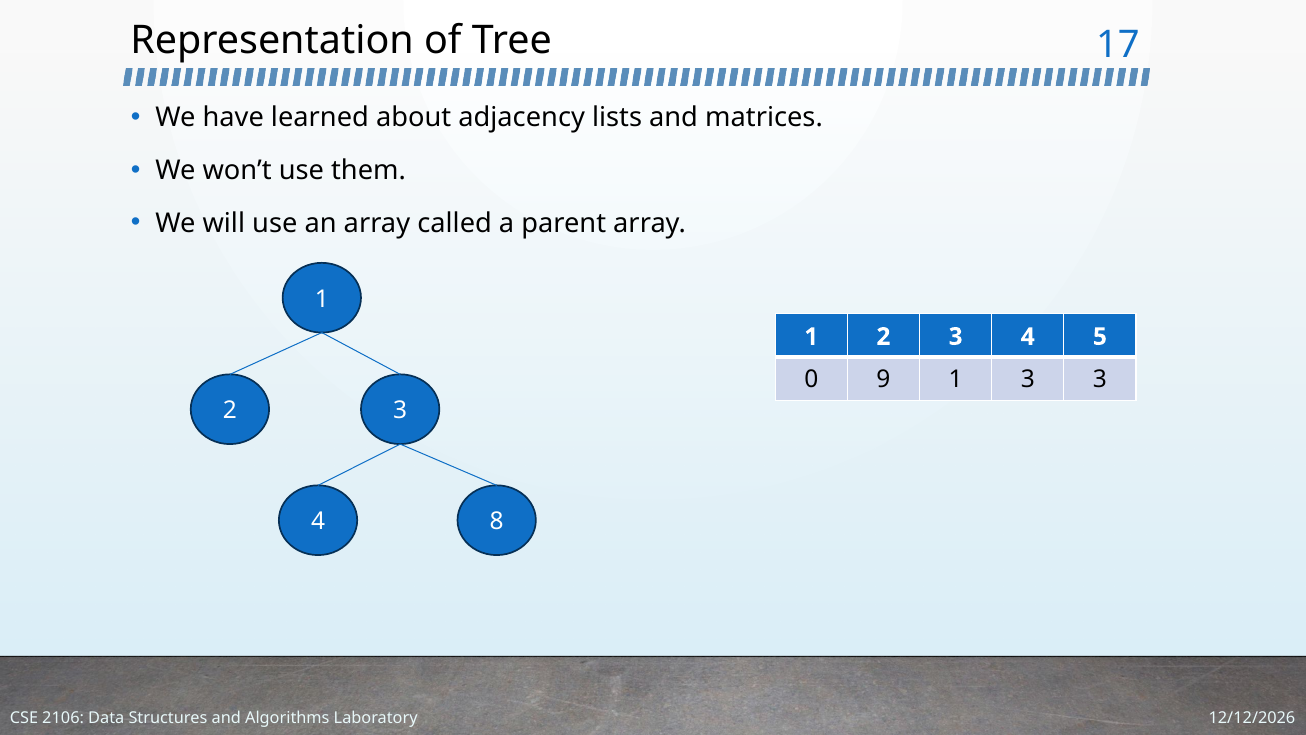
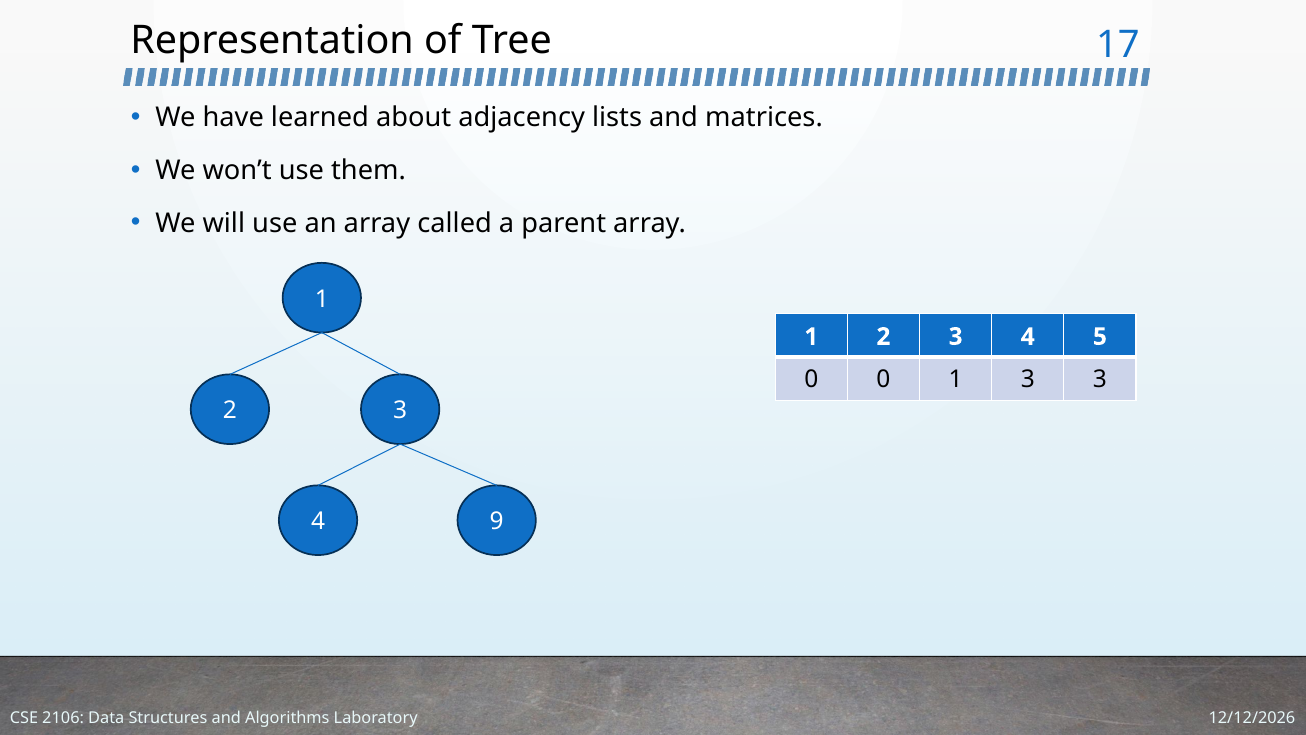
0 9: 9 -> 0 (883, 380)
8: 8 -> 9 (497, 522)
